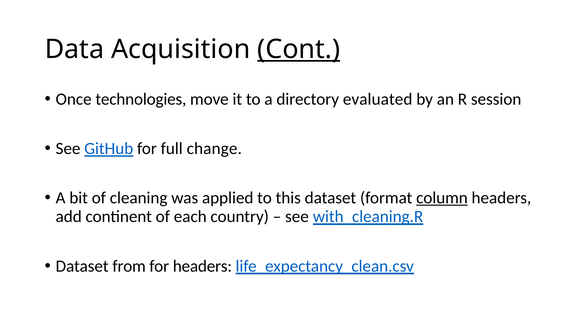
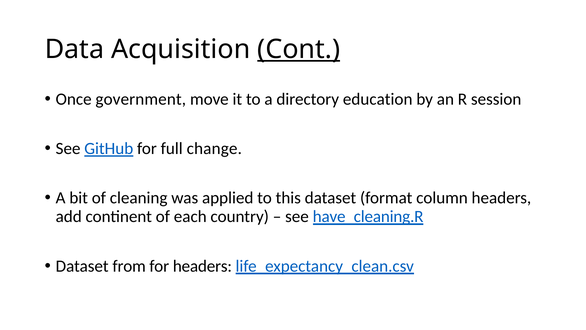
technologies: technologies -> government (141, 99)
evaluated: evaluated -> education (378, 99)
column underline: present -> none (442, 198)
with_cleaning.R: with_cleaning.R -> have_cleaning.R (368, 216)
